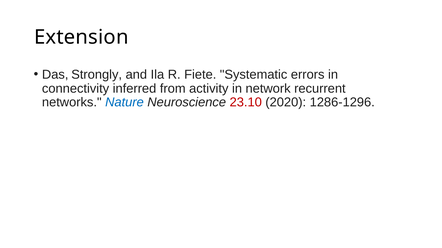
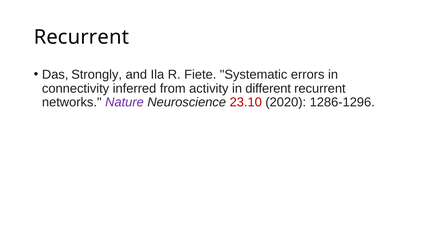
Extension: Extension -> Recurrent (81, 37)
network: network -> different (268, 89)
Nature colour: blue -> purple (124, 103)
